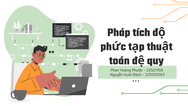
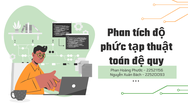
Pháp: Pháp -> Phan (119, 32)
